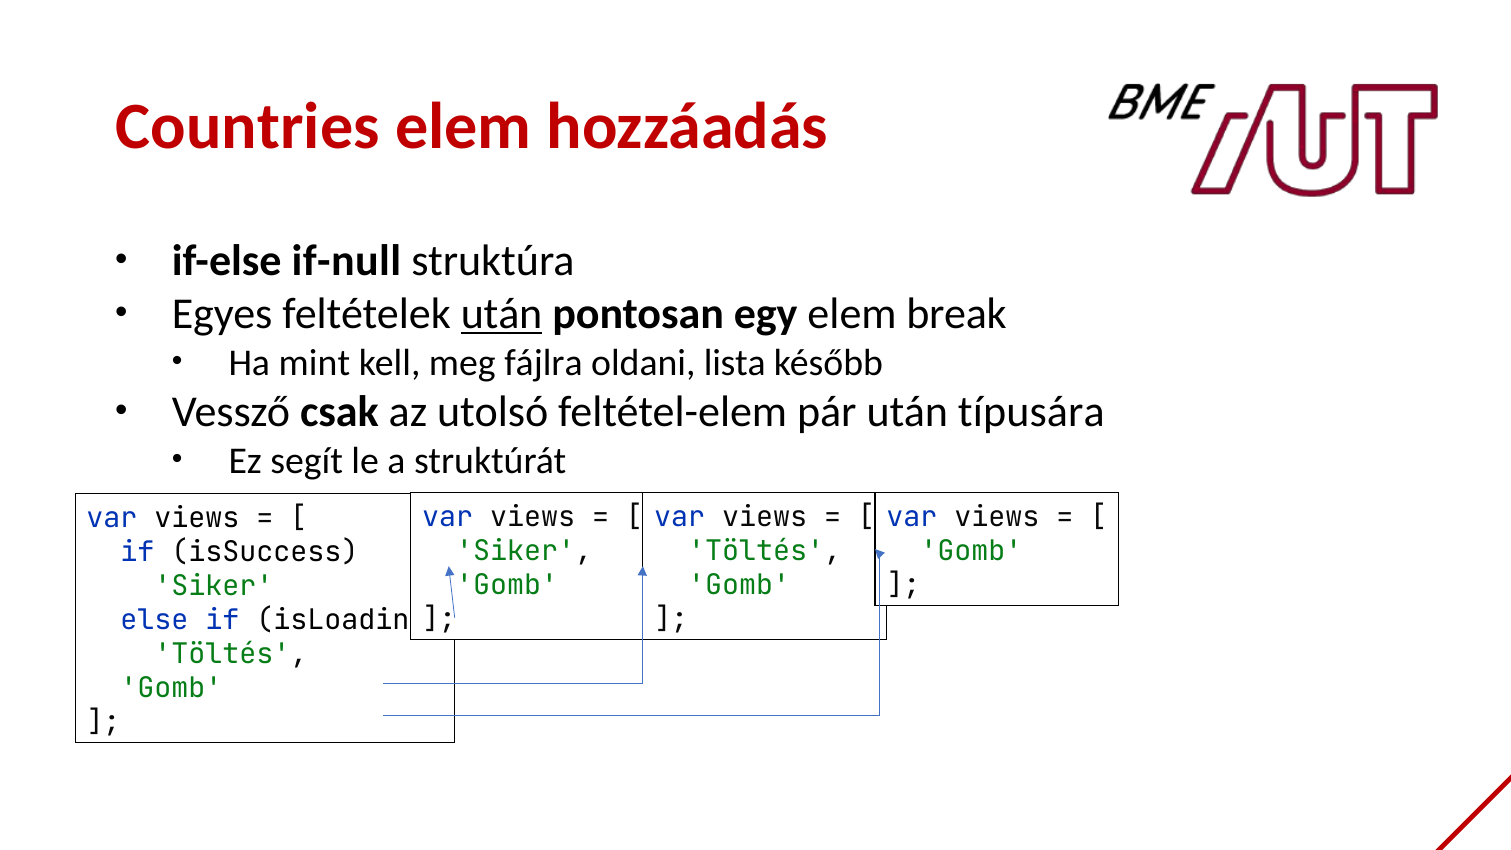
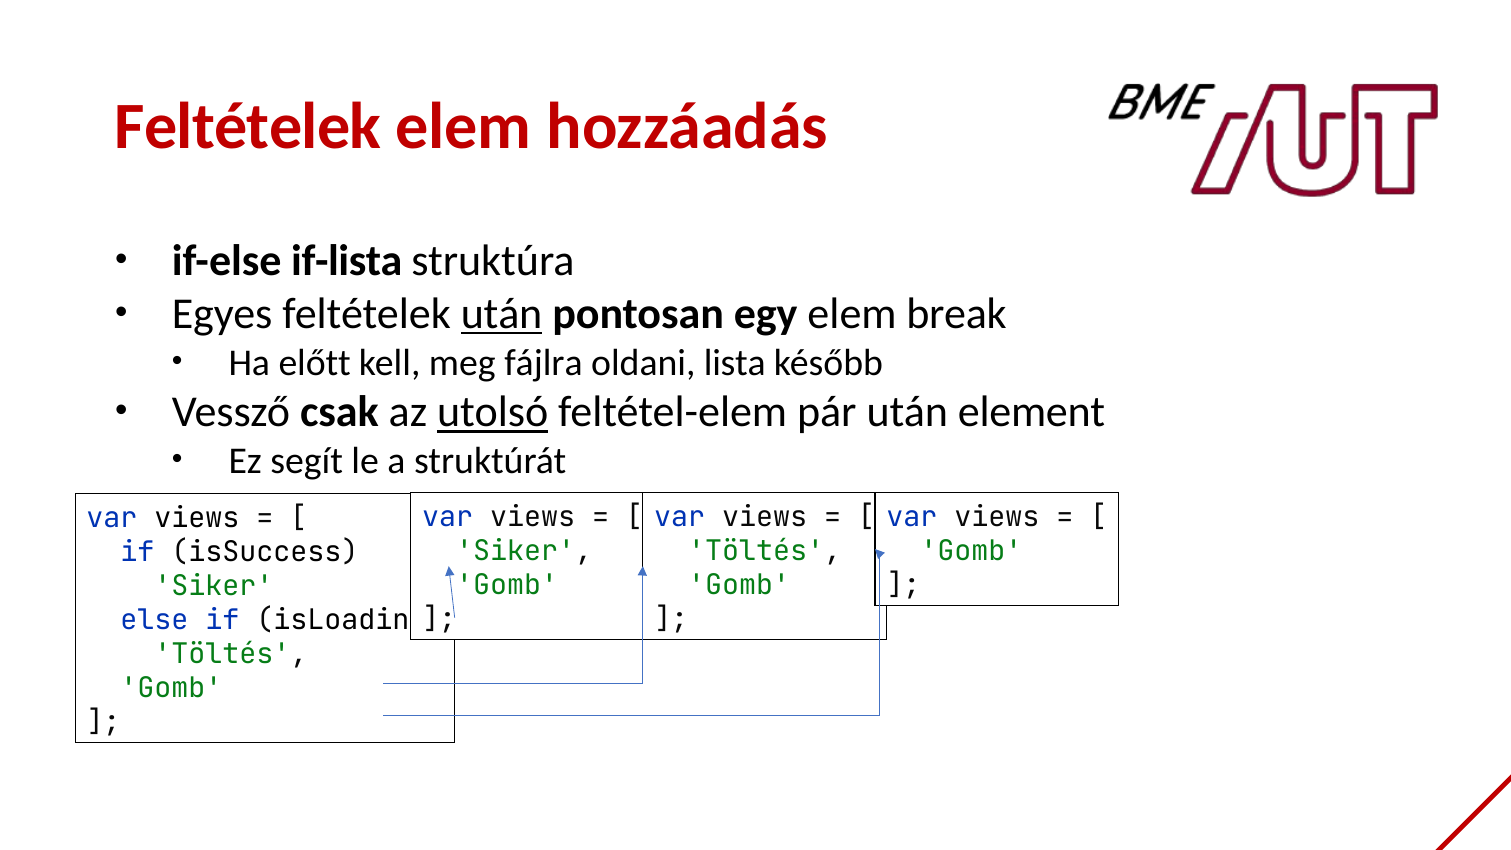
Countries: Countries -> Feltételek (248, 127)
if-null: if-null -> if-lista (347, 261)
mint: mint -> előtt (315, 363)
utolsó underline: none -> present (493, 412)
típusára: típusára -> element (1032, 412)
